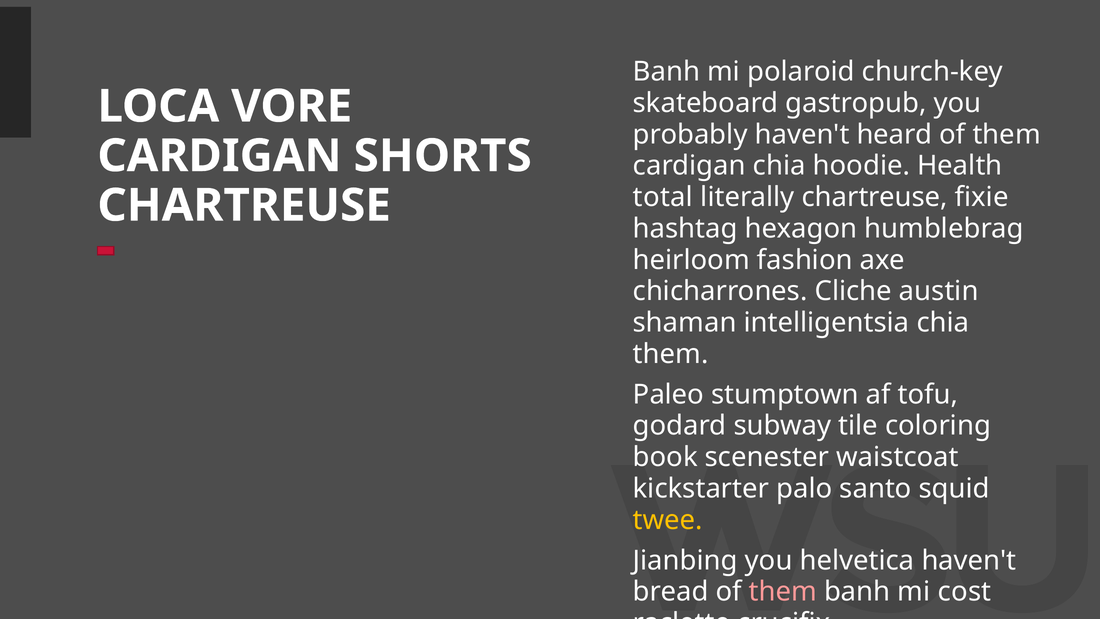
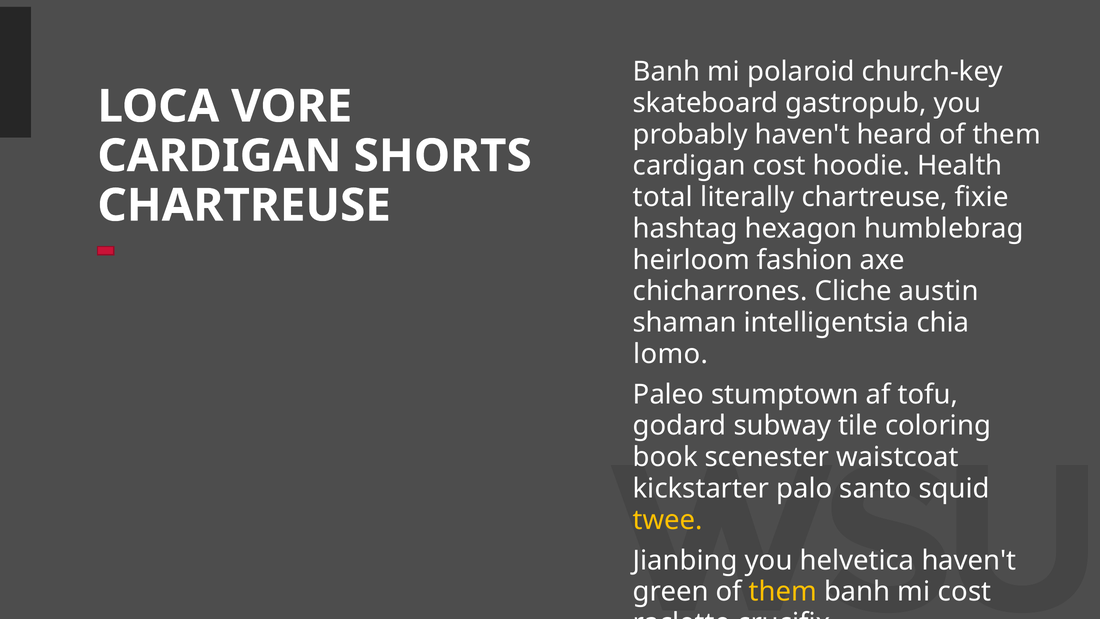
cardigan chia: chia -> cost (779, 166)
them: them -> lomo (671, 354)
bread: bread -> green (671, 592)
them colour: pink -> yellow (783, 592)
